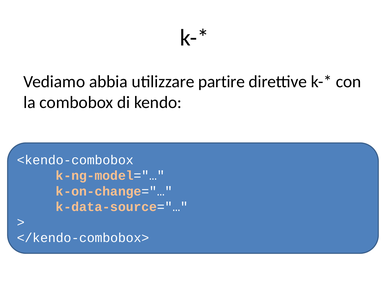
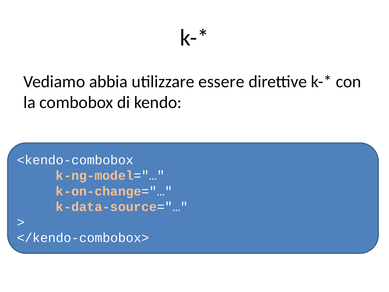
partire: partire -> essere (221, 82)
